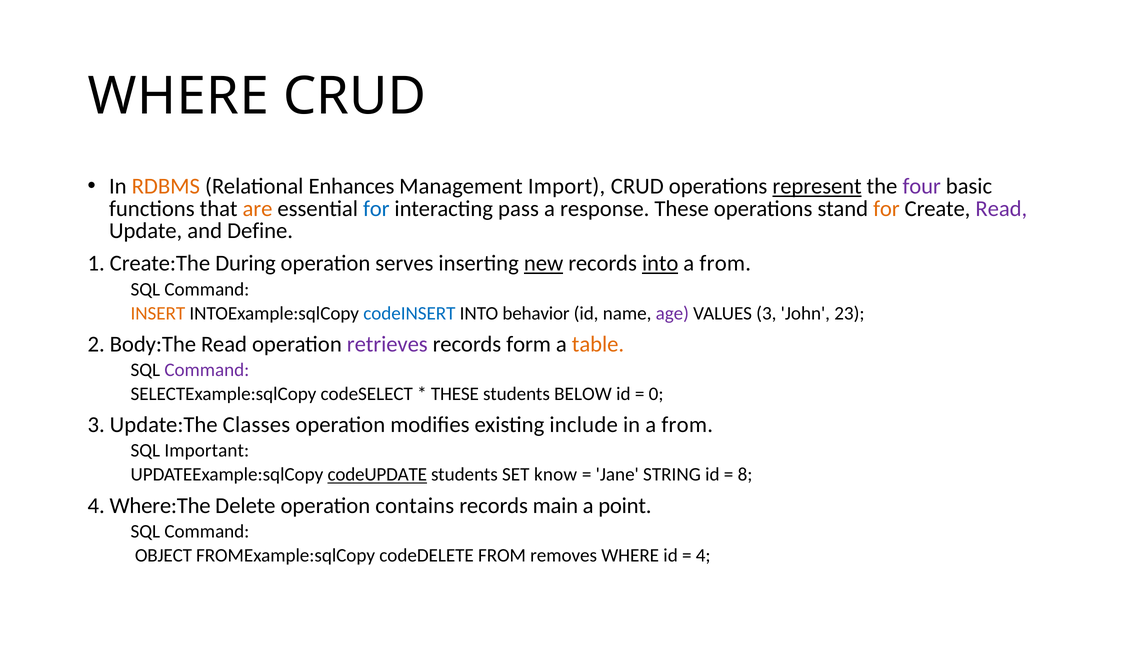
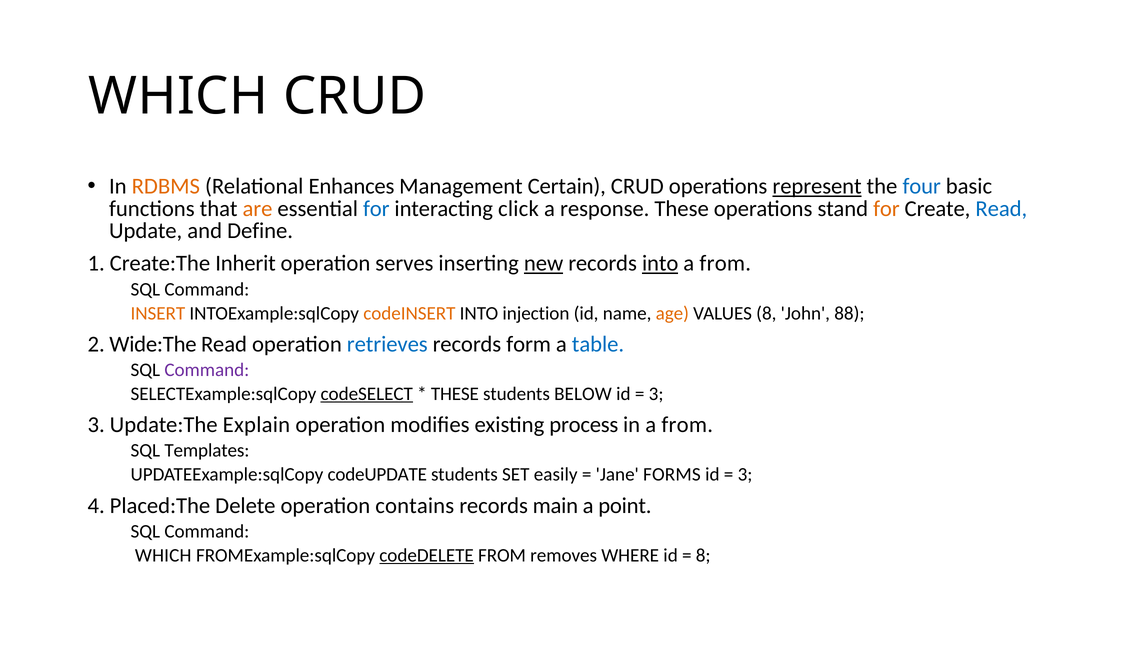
WHERE: WHERE -> WHICH (178, 96)
Import: Import -> Certain (567, 186)
four colour: purple -> blue (922, 186)
pass: pass -> click (518, 208)
Read colour: purple -> blue (1001, 208)
During: During -> Inherit (246, 263)
codeINSERT colour: blue -> orange (409, 313)
behavior: behavior -> injection (536, 313)
age colour: purple -> orange (672, 313)
VALUES 3: 3 -> 8 (766, 313)
23: 23 -> 88 (849, 313)
Body:The: Body:The -> Wide:The (153, 344)
retrieves colour: purple -> blue (387, 344)
table colour: orange -> blue (598, 344)
codeSELECT underline: none -> present (367, 394)
0: 0 -> 3 (656, 394)
Classes: Classes -> Explain (256, 425)
include: include -> process (584, 425)
Important: Important -> Templates (207, 450)
codeUPDATE underline: present -> none (377, 474)
know: know -> easily (556, 474)
STRING: STRING -> FORMS (672, 474)
8: 8 -> 3 (745, 474)
Where:The: Where:The -> Placed:The (160, 505)
OBJECT: OBJECT -> WHICH (163, 555)
codeDELETE underline: none -> present (427, 555)
4: 4 -> 8 (703, 555)
